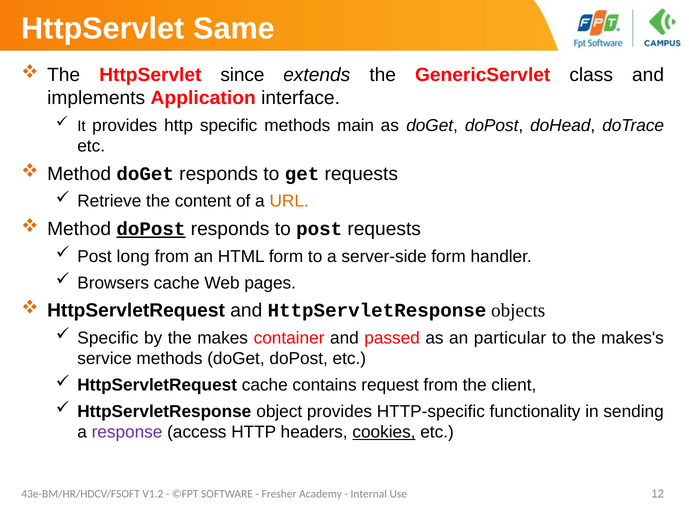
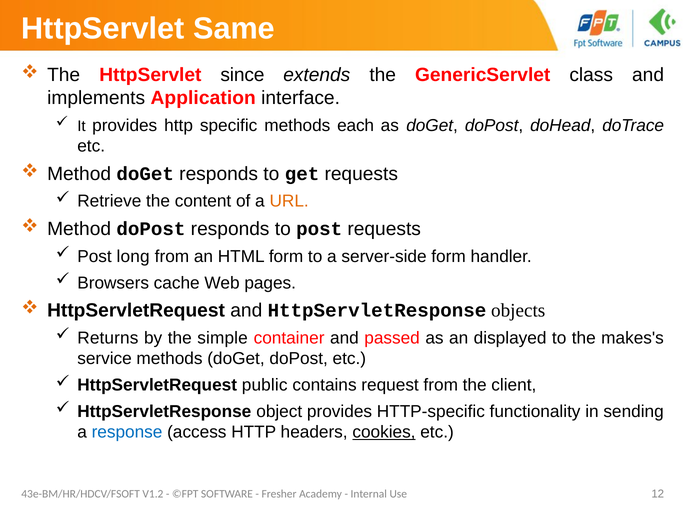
main: main -> each (356, 125)
doPost underline: present -> none (151, 229)
Specific: Specific -> Returns (108, 338)
makes: makes -> simple (223, 338)
particular: particular -> displayed (510, 338)
HttpServletRequest cache: cache -> public (265, 385)
response colour: purple -> blue (127, 432)
